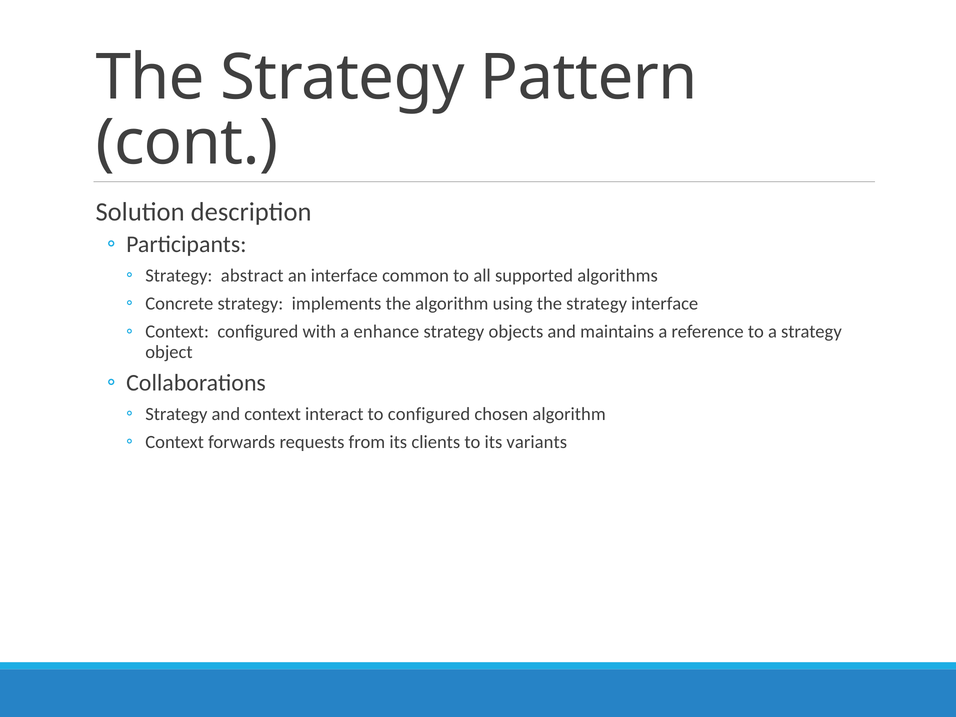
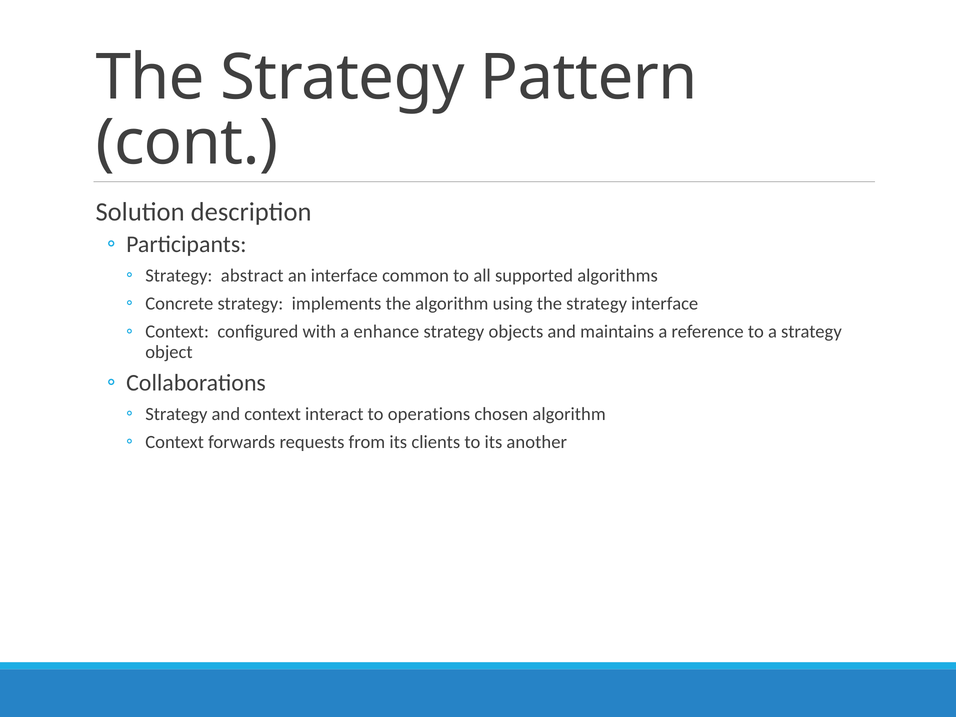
to configured: configured -> operations (429, 414)
variants: variants -> another (537, 442)
